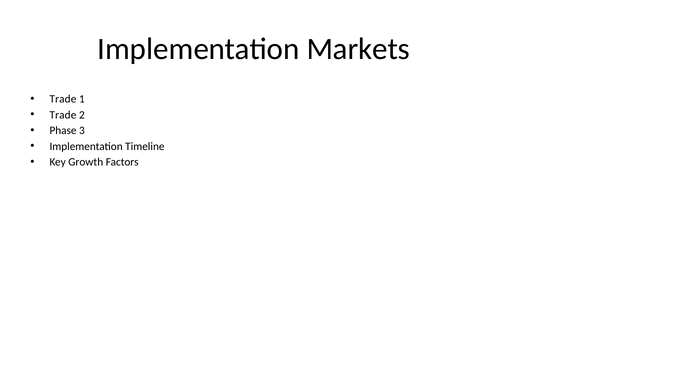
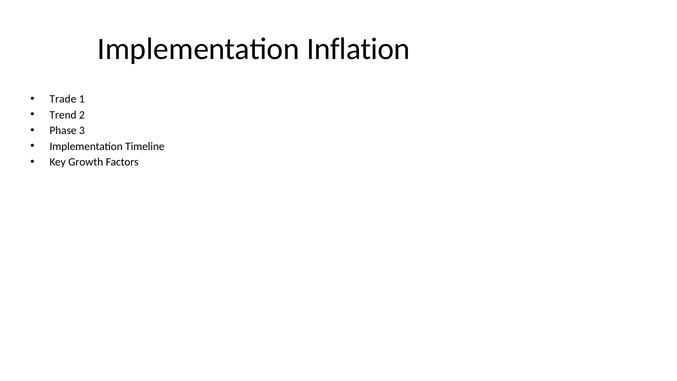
Markets: Markets -> Inflation (358, 49)
Trade: Trade -> Trend (63, 115)
